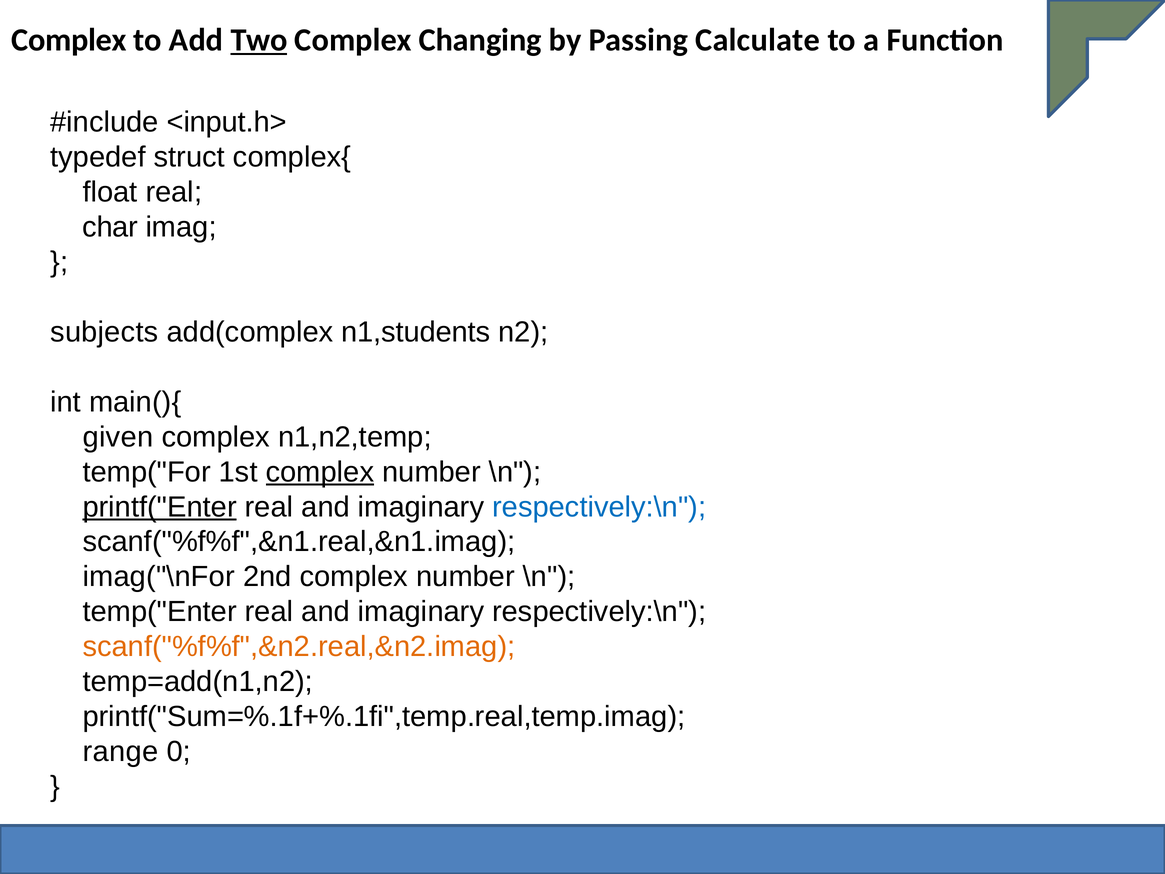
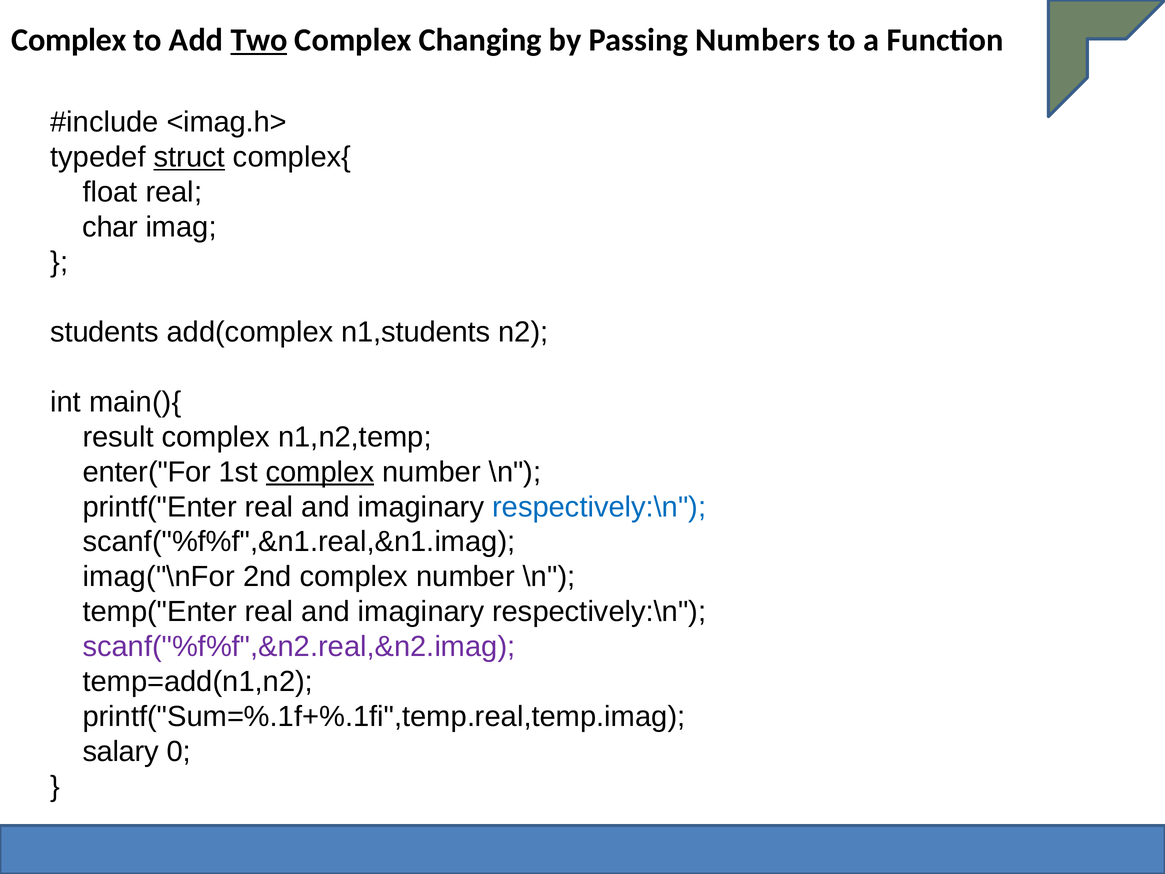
Calculate: Calculate -> Numbers (758, 40)
<input.h>: <input.h> -> <imag.h> (227, 122)
struct underline: none -> present (189, 157)
subjects: subjects -> students (105, 332)
given: given -> result (118, 437)
temp("For: temp("For -> enter("For (147, 472)
printf("Enter underline: present -> none (160, 507)
scanf("%f%f",&n2.real,&n2.imag colour: orange -> purple (299, 647)
range: range -> salary (121, 751)
